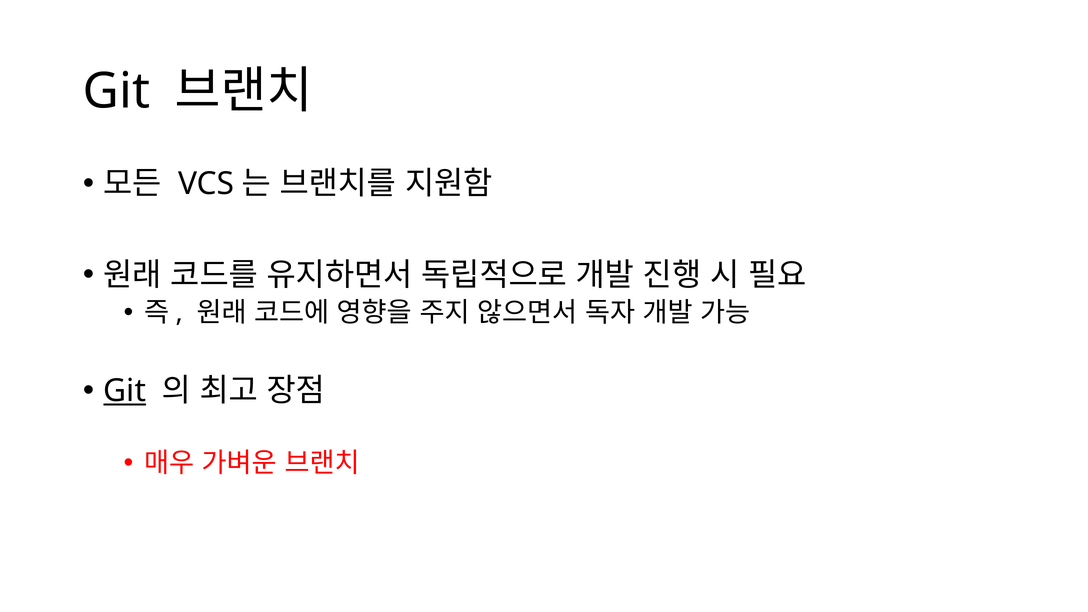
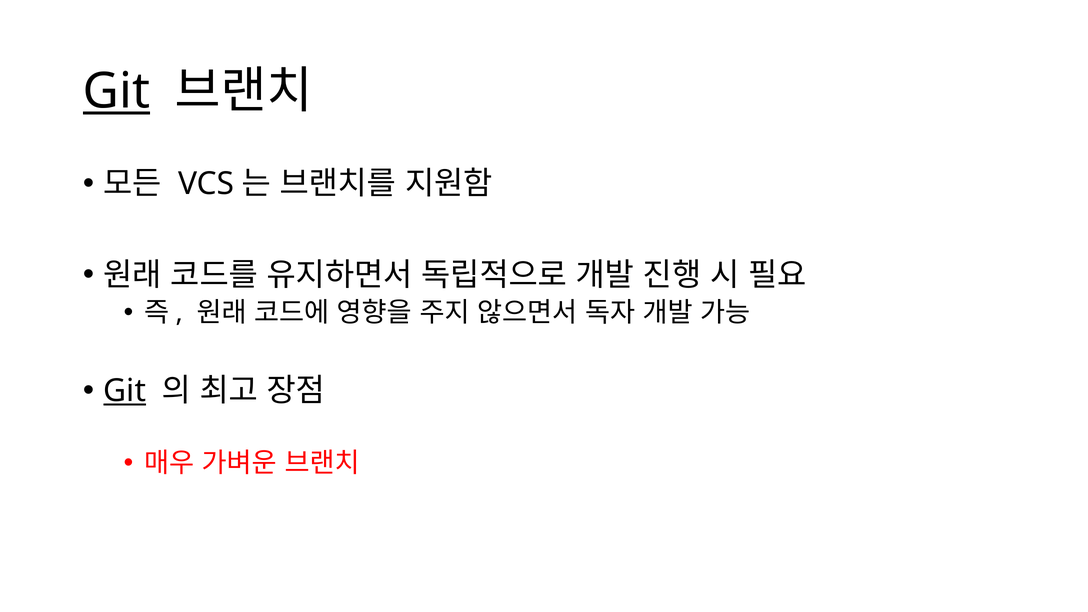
Git underline: none -> present (116, 91)
